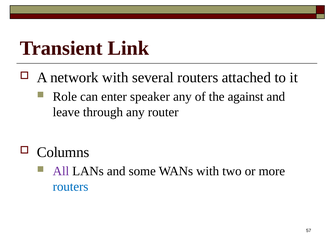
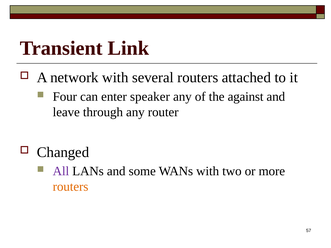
Role: Role -> Four (65, 97)
Columns: Columns -> Changed (63, 152)
routers colour: blue -> orange (71, 187)
